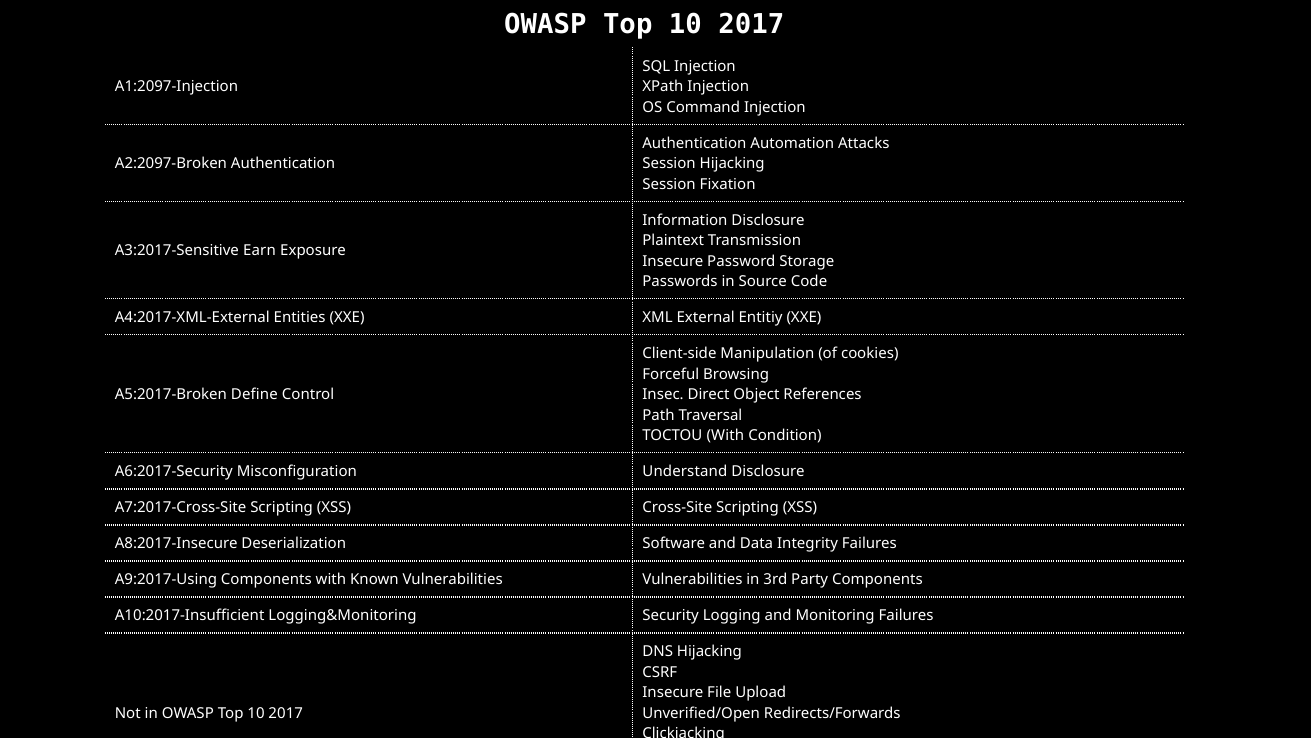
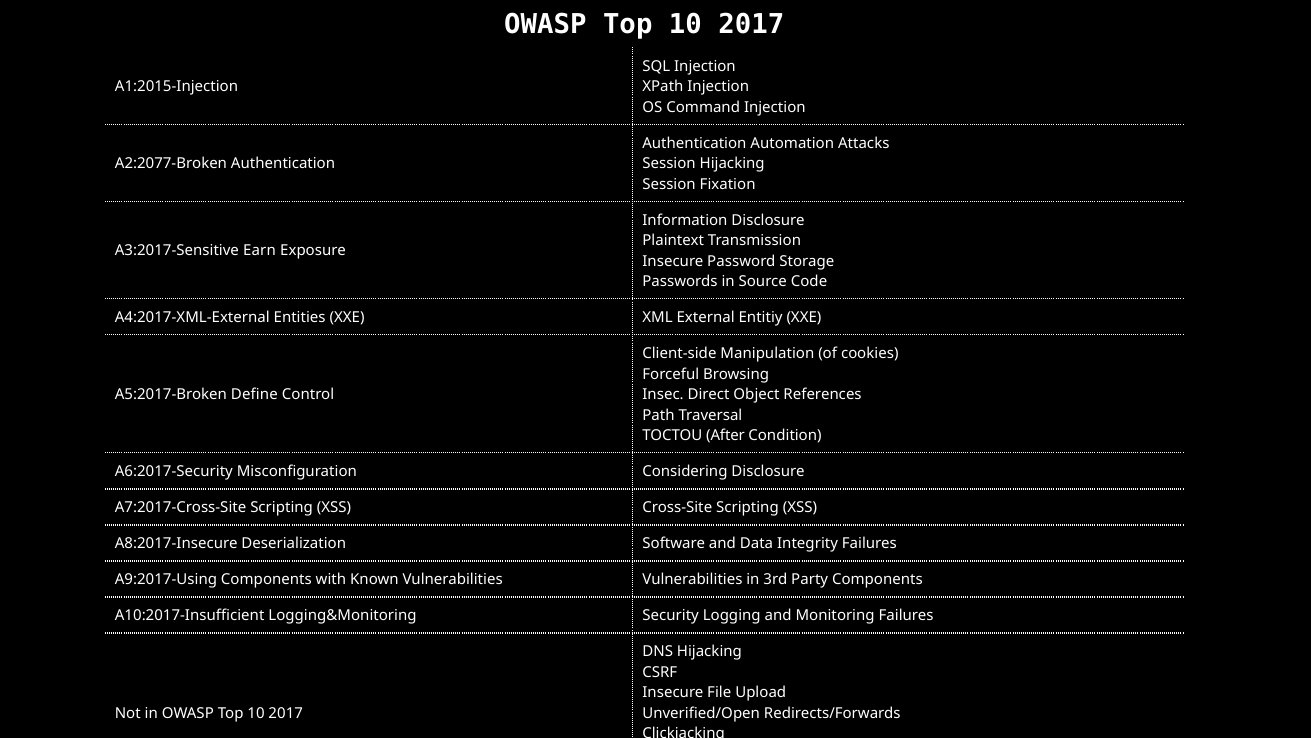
A1:2097-Injection: A1:2097-Injection -> A1:2015-Injection (177, 87)
A2:2097-Broken: A2:2097-Broken -> A2:2077-Broken (171, 164)
TOCTOU With: With -> After (725, 435)
Understand: Understand -> Considering (685, 471)
